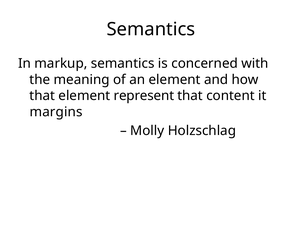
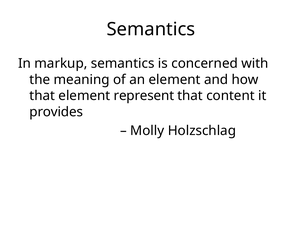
margins: margins -> provides (56, 112)
